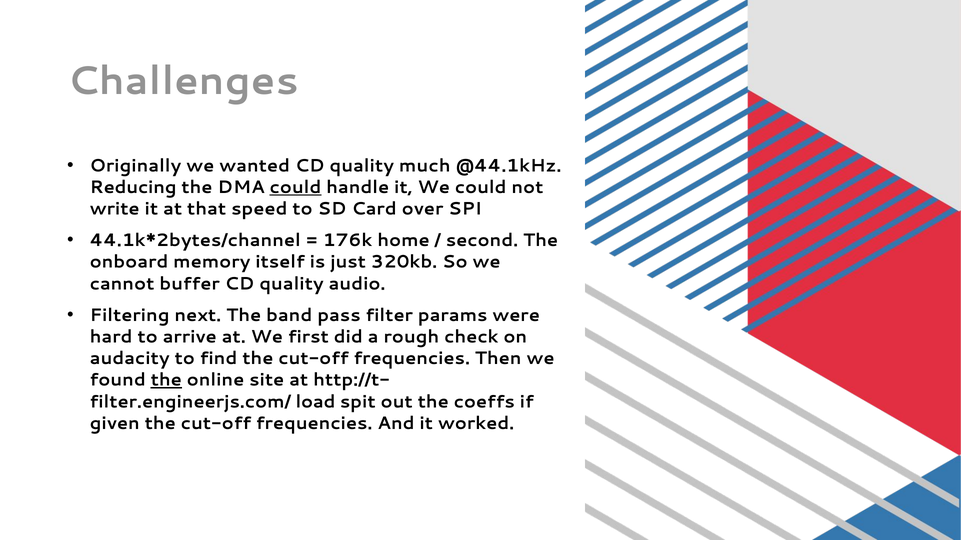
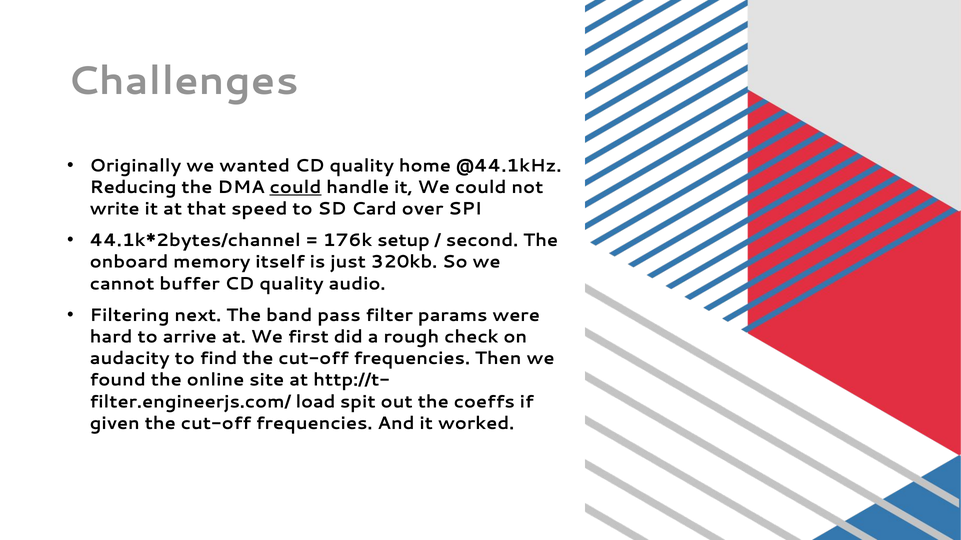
much: much -> home (425, 166)
home: home -> setup (404, 241)
the underline: present -> none (166, 380)
